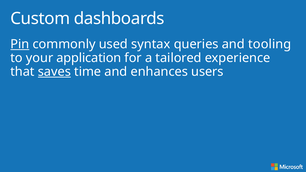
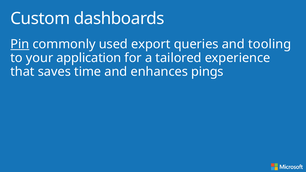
syntax: syntax -> export (151, 44)
saves underline: present -> none (54, 72)
users: users -> pings (207, 72)
